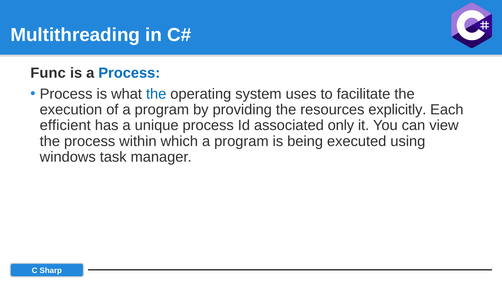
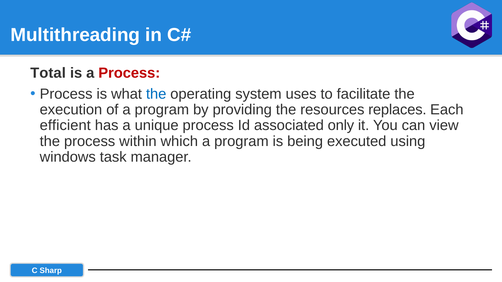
Func: Func -> Total (48, 73)
Process colour: blue -> red (129, 73)
explicitly: explicitly -> replaces (397, 110)
